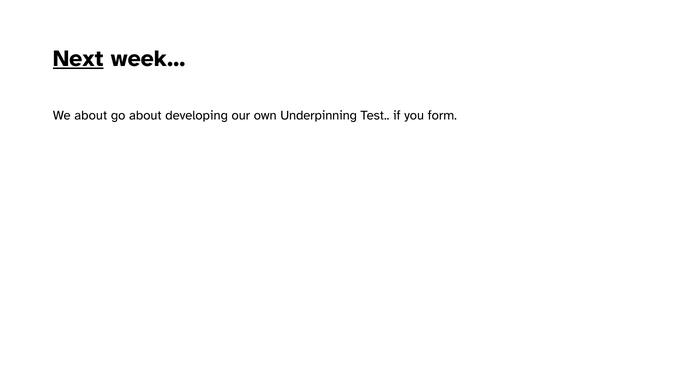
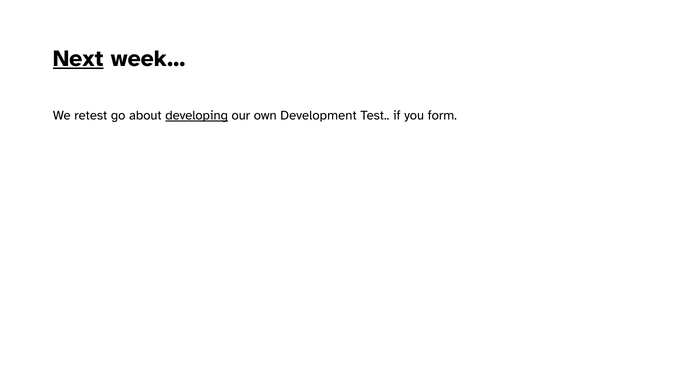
We about: about -> retest (91, 115)
developing underline: none -> present (197, 115)
Underpinning: Underpinning -> Development (319, 115)
